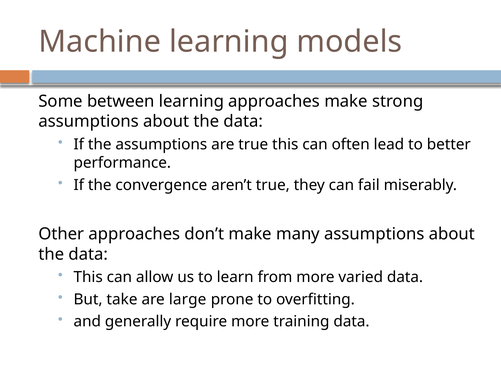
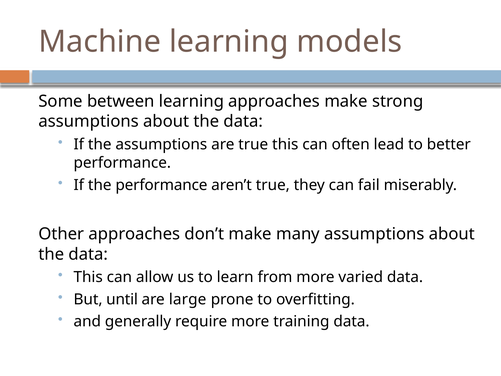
the convergence: convergence -> performance (161, 185)
take: take -> until (122, 299)
